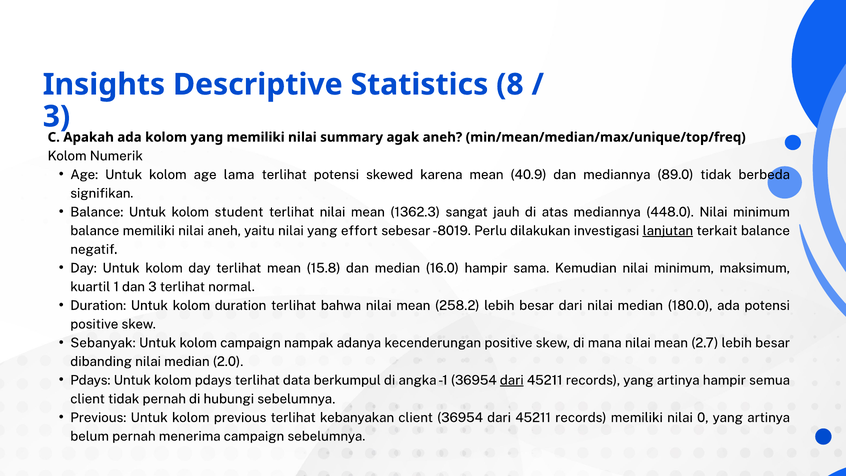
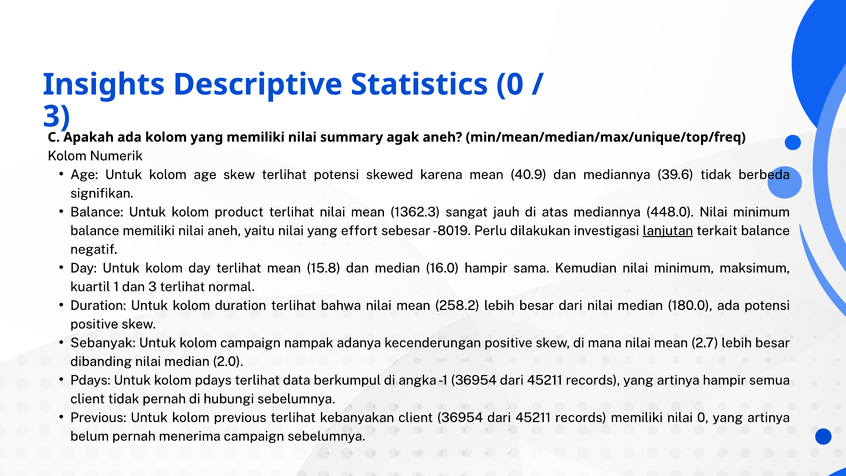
Statistics 8: 8 -> 0 (510, 85)
age lama: lama -> skew (239, 175)
89.0: 89.0 -> 39.6 (675, 175)
student: student -> product (239, 212)
dari underline: present -> none (512, 380)
